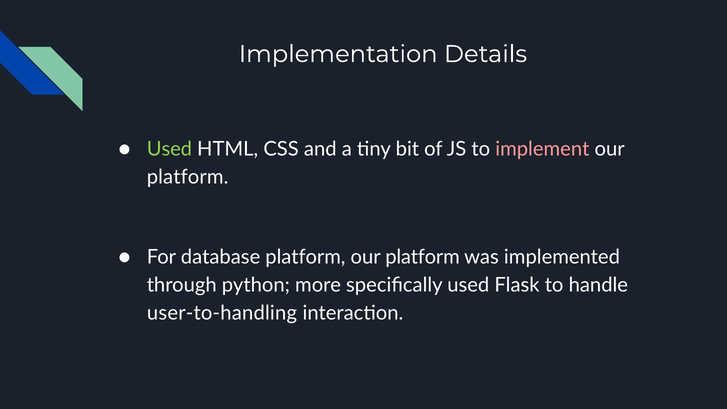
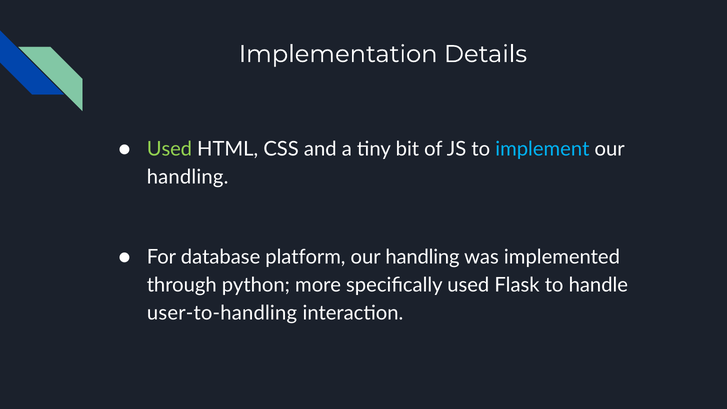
implement colour: pink -> light blue (542, 149)
platform: platform -> handling (188, 177)
platform: platform -> handling (423, 257)
